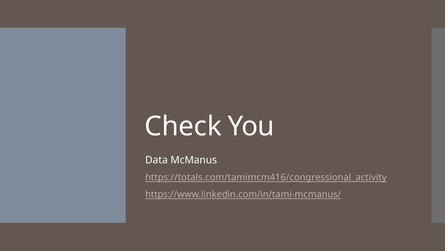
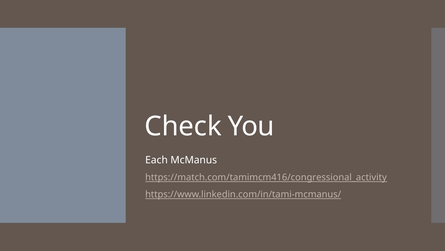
Data: Data -> Each (156, 160)
https://totals.com/tamimcm416/congressional_activity: https://totals.com/tamimcm416/congressional_activity -> https://match.com/tamimcm416/congressional_activity (266, 177)
